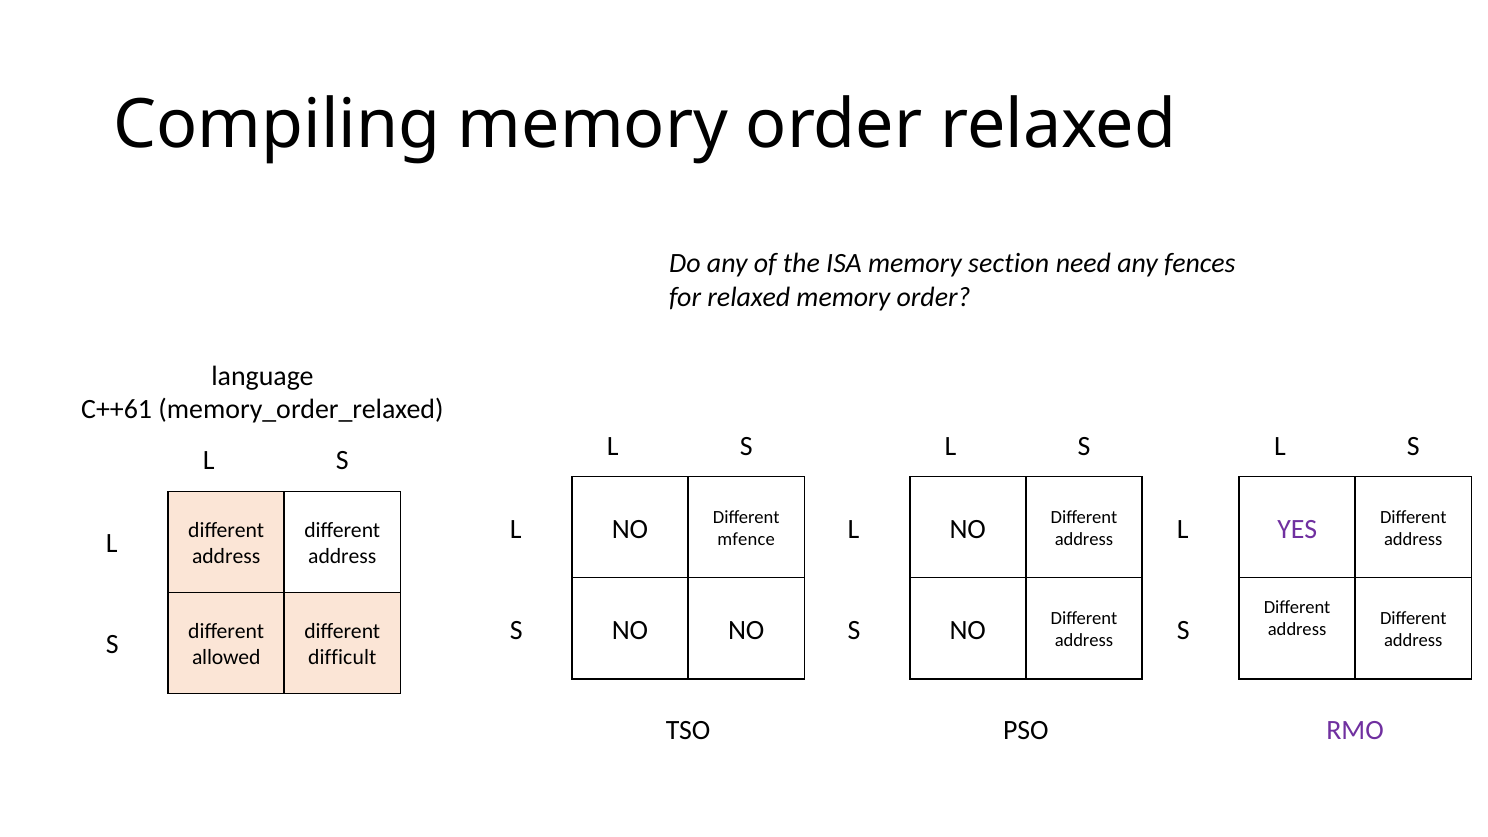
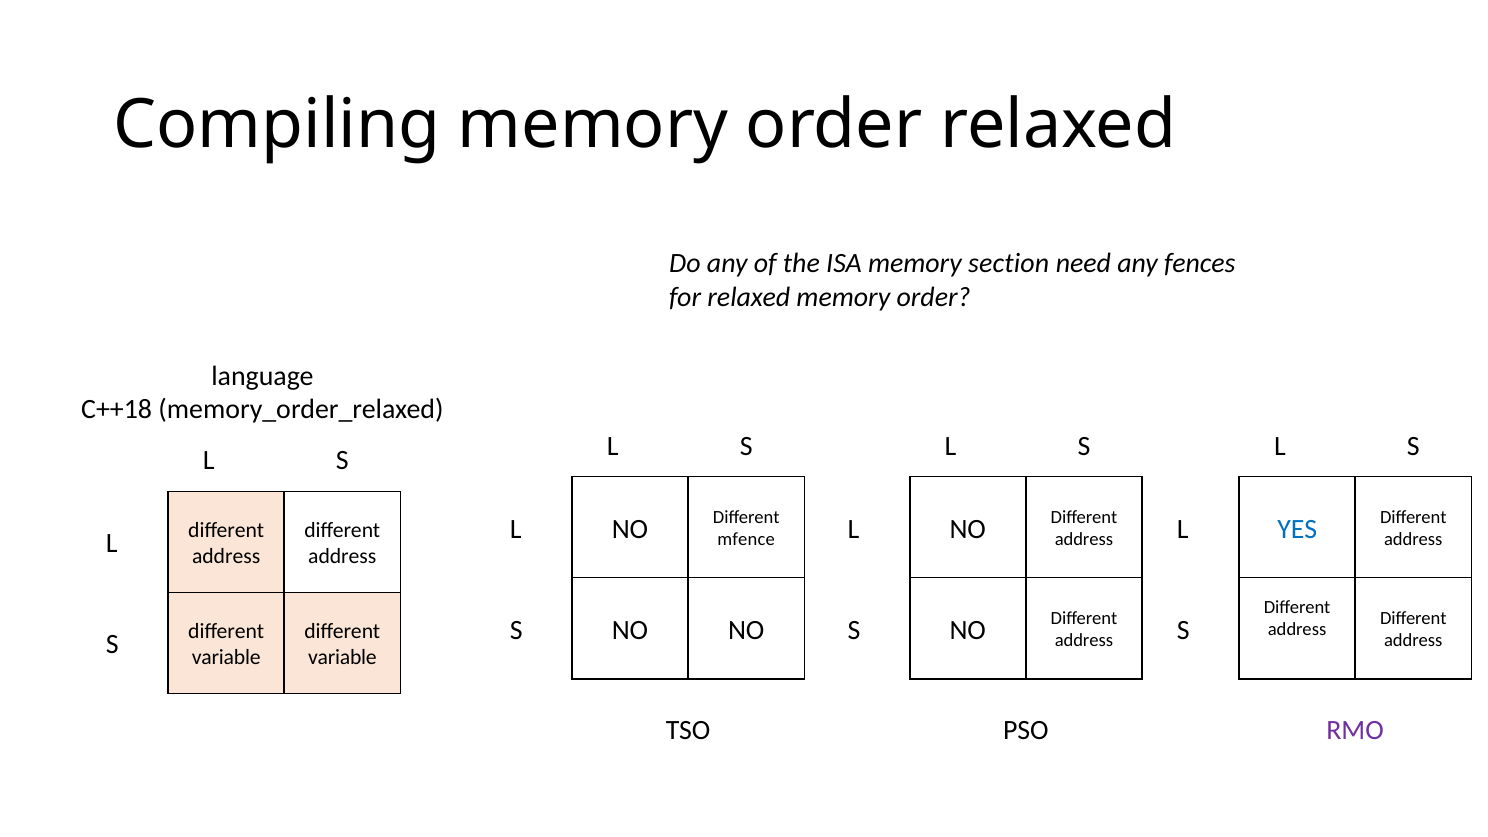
C++61: C++61 -> C++18 (117, 409)
YES colour: purple -> blue (1297, 529)
allowed: allowed -> variable (226, 657)
difficult: difficult -> variable (342, 657)
